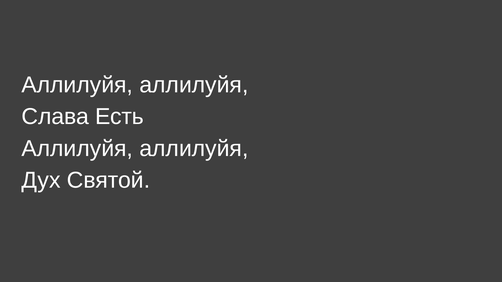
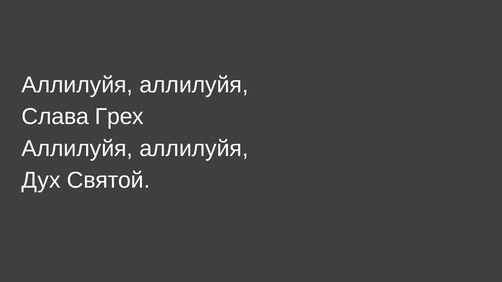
Есть: Есть -> Грех (119, 117)
